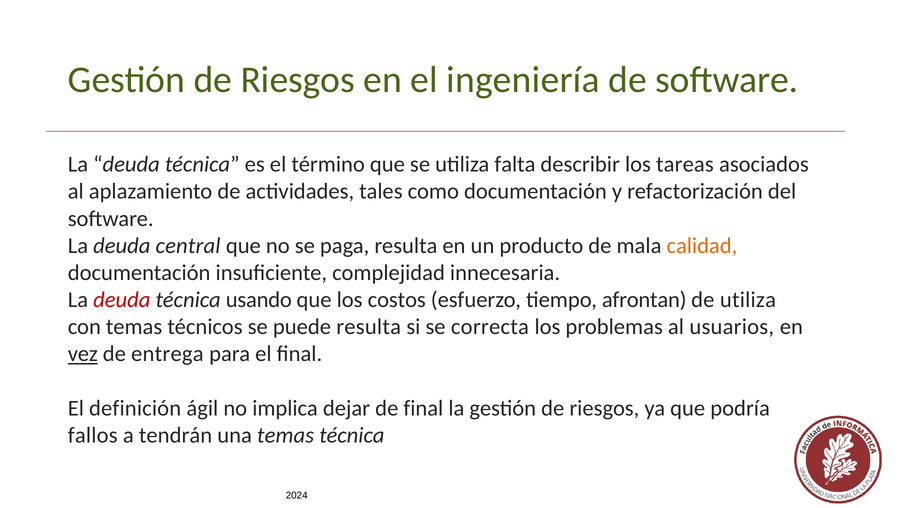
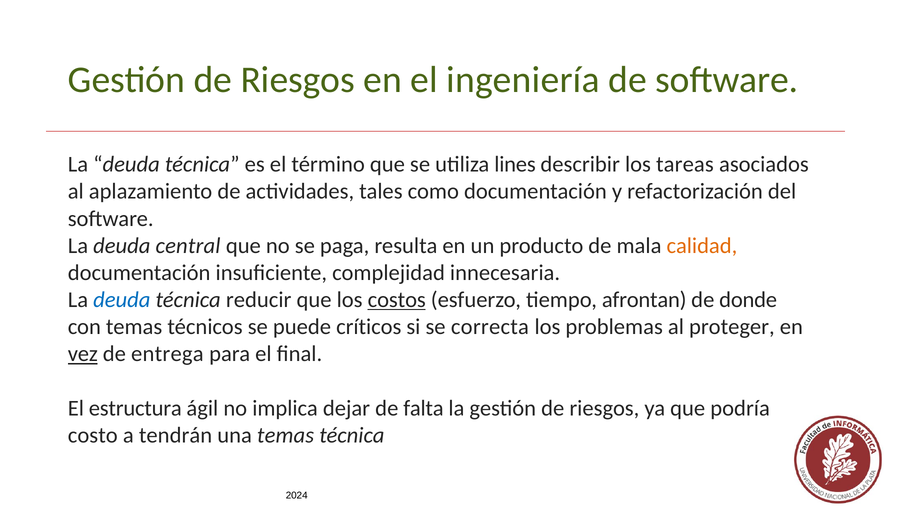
falta: falta -> lines (515, 165)
deuda colour: red -> blue (122, 300)
usando: usando -> reducir (259, 300)
costos underline: none -> present (397, 300)
de utiliza: utiliza -> donde (748, 300)
puede resulta: resulta -> críticos (369, 327)
usuarios: usuarios -> proteger (732, 327)
definición: definición -> estructura (135, 409)
de final: final -> falta (423, 409)
fallos: fallos -> costo (93, 436)
